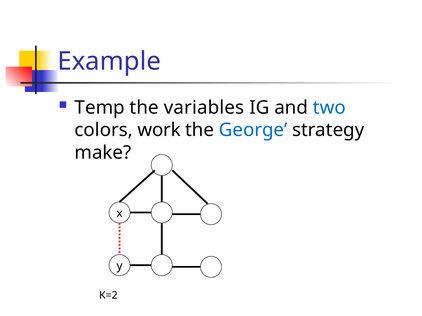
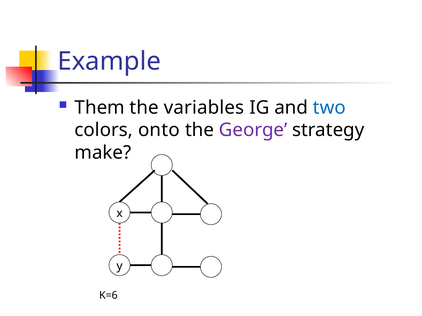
Temp: Temp -> Them (100, 108)
work: work -> onto (159, 130)
George colour: blue -> purple (253, 130)
K=2: K=2 -> K=6 (108, 296)
